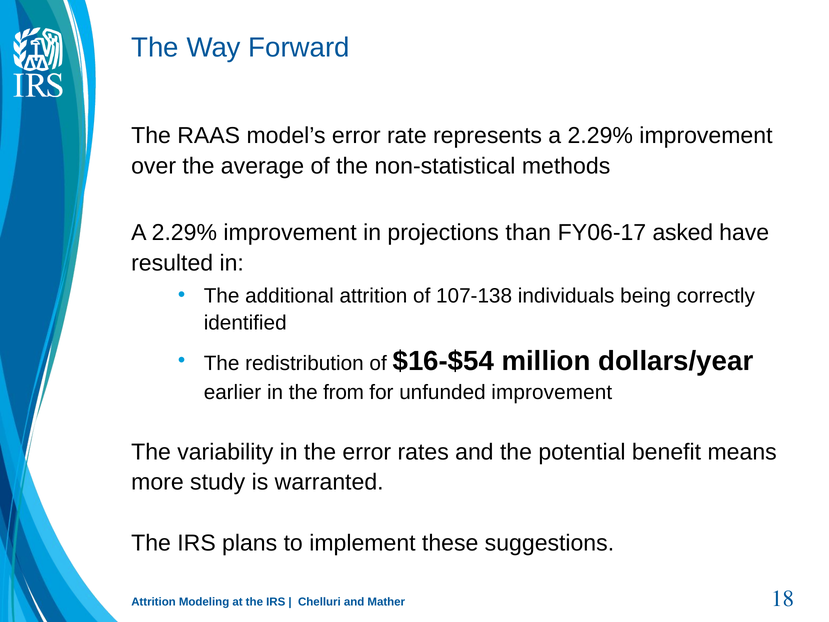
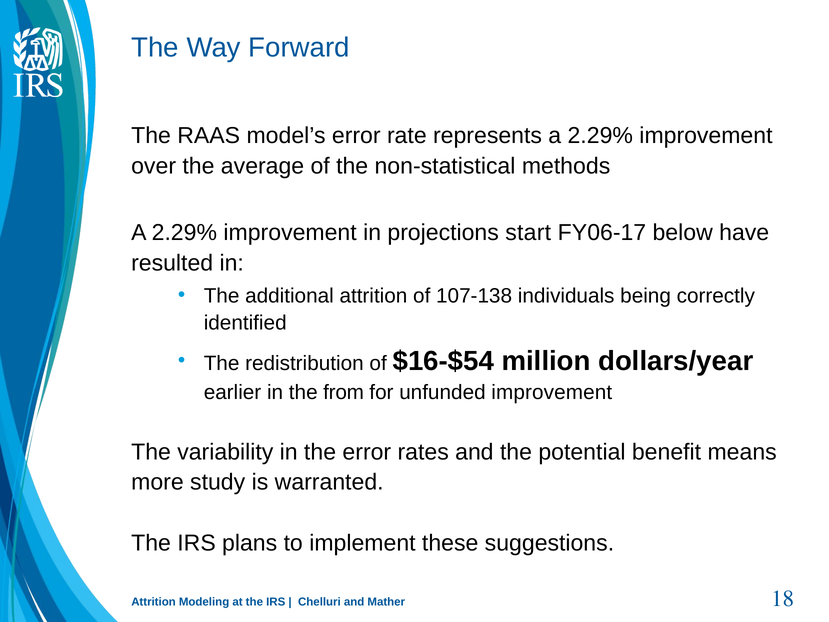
than: than -> start (528, 232)
asked: asked -> below (683, 232)
